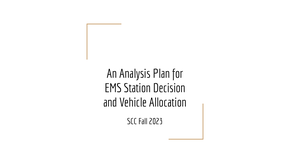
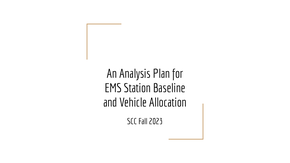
Decision: Decision -> Baseline (169, 88)
